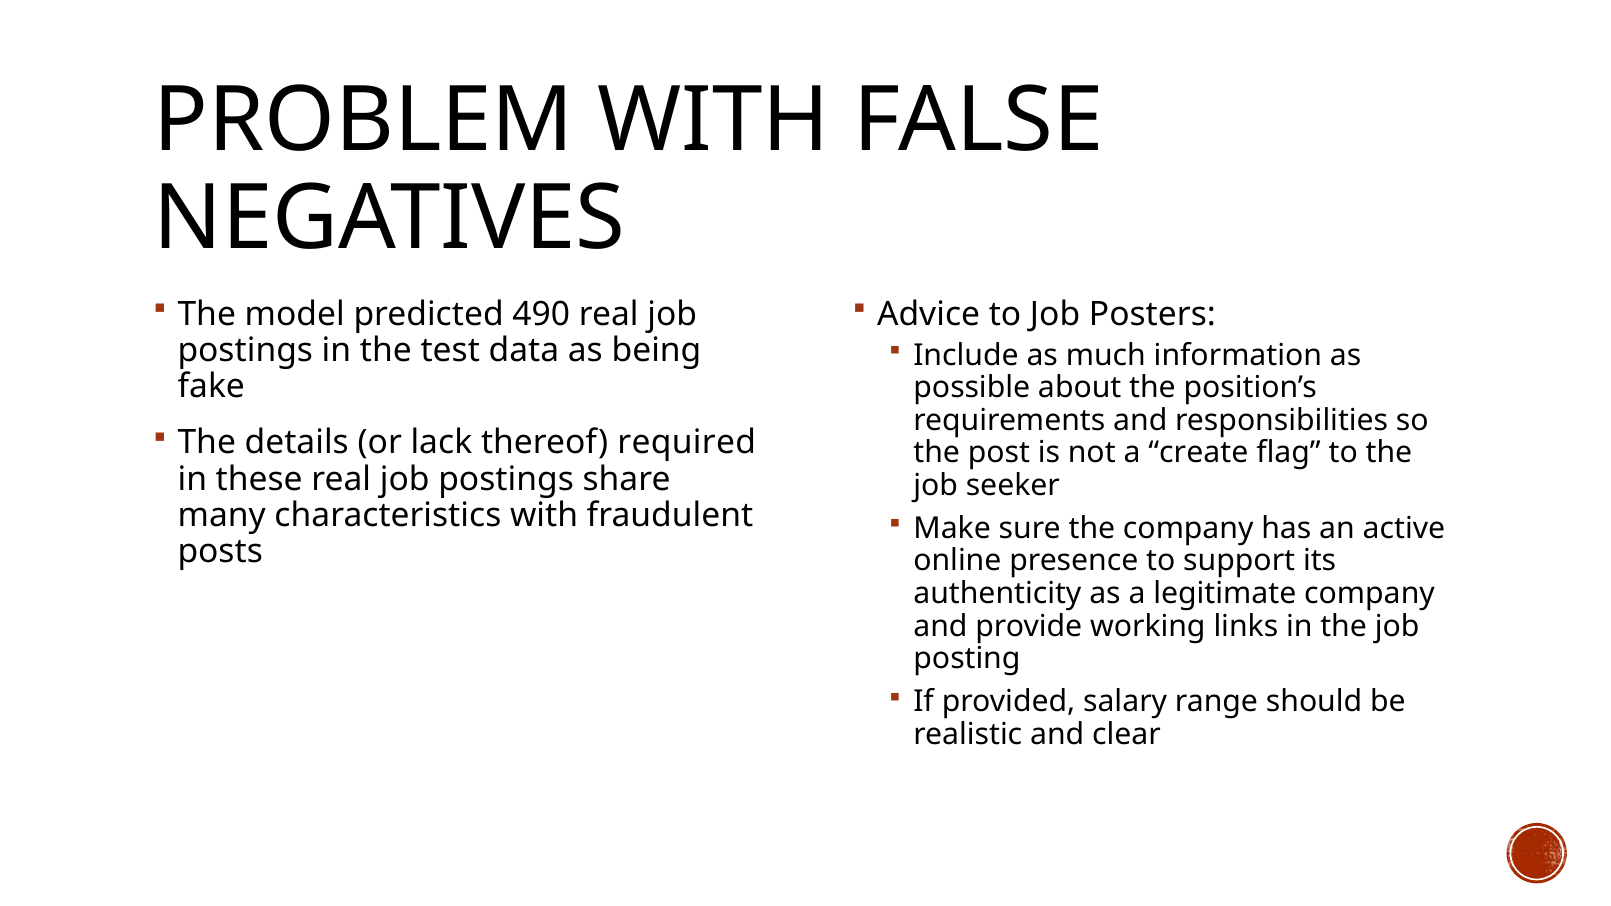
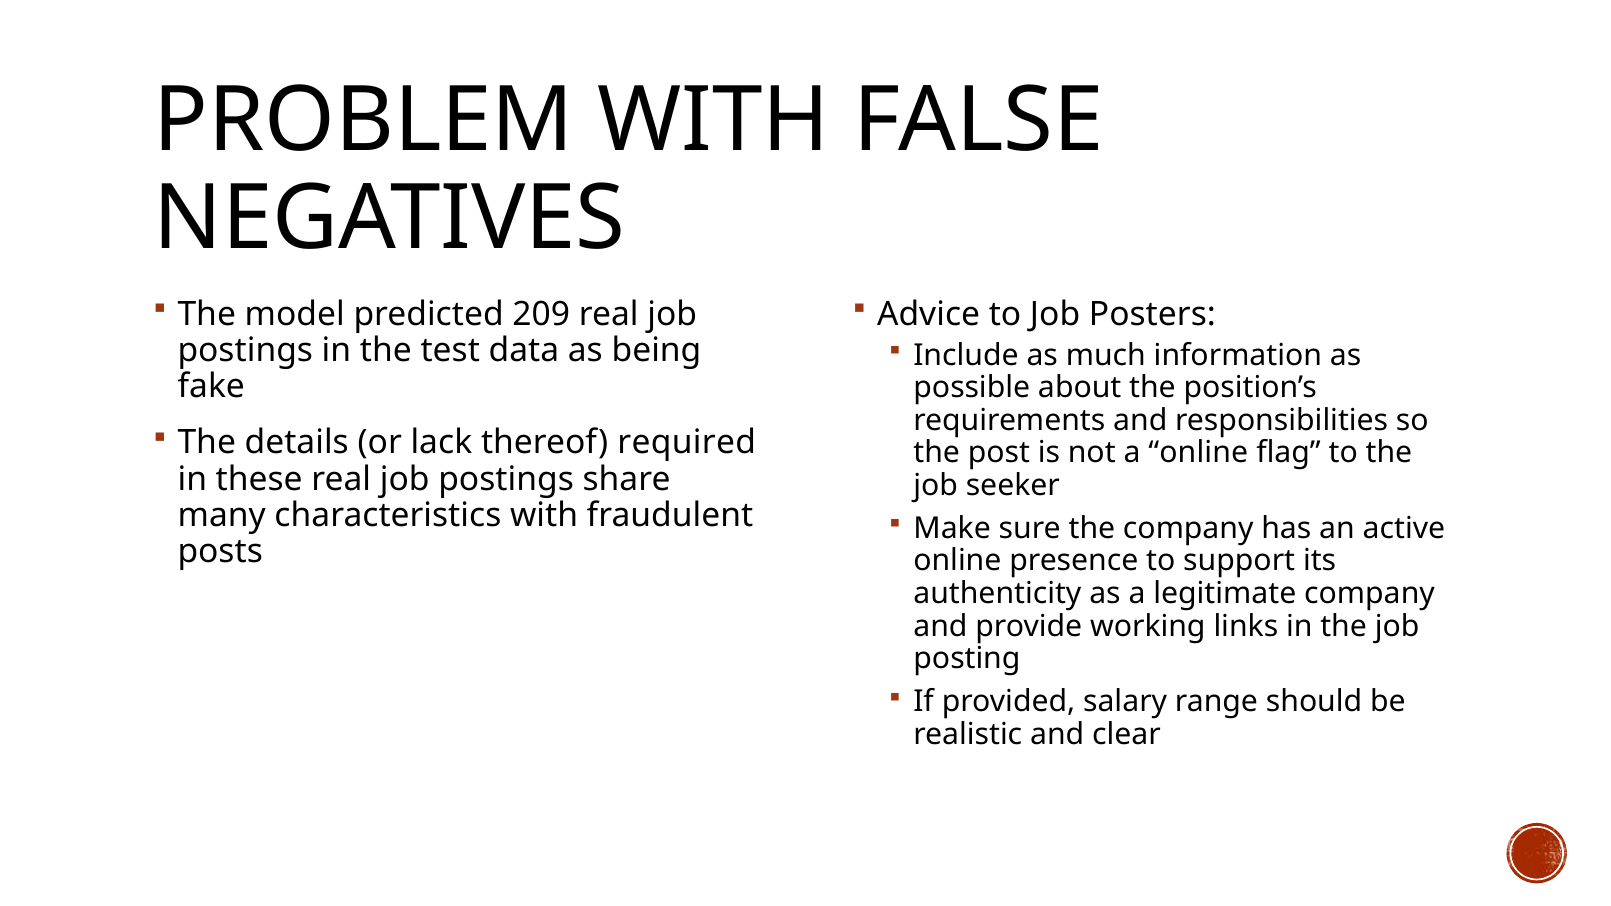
490: 490 -> 209 (541, 314)
a create: create -> online (1198, 453)
